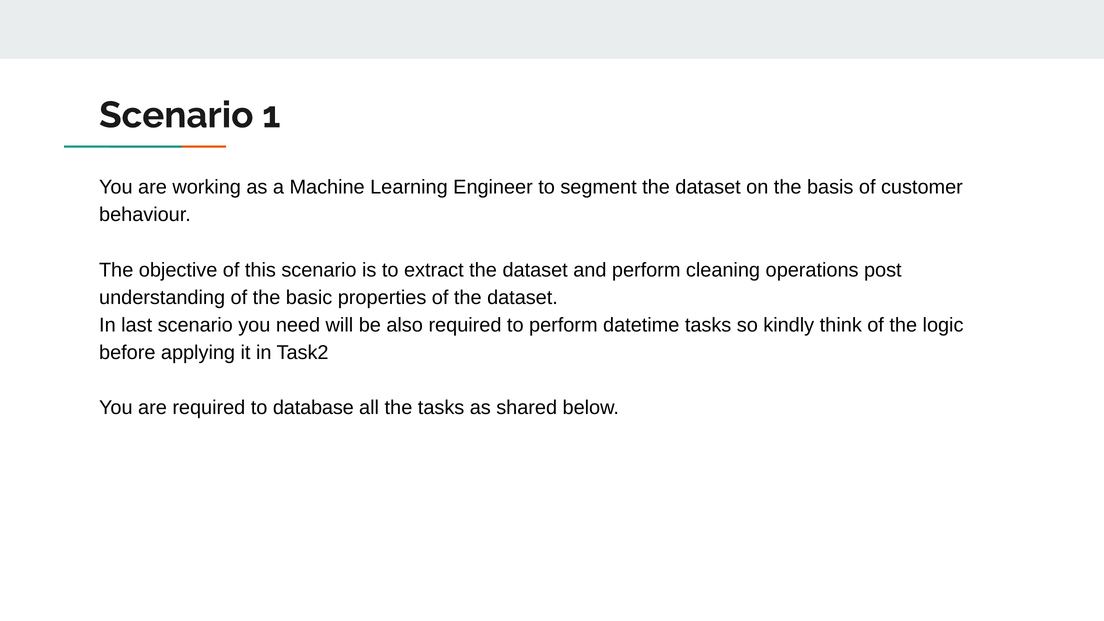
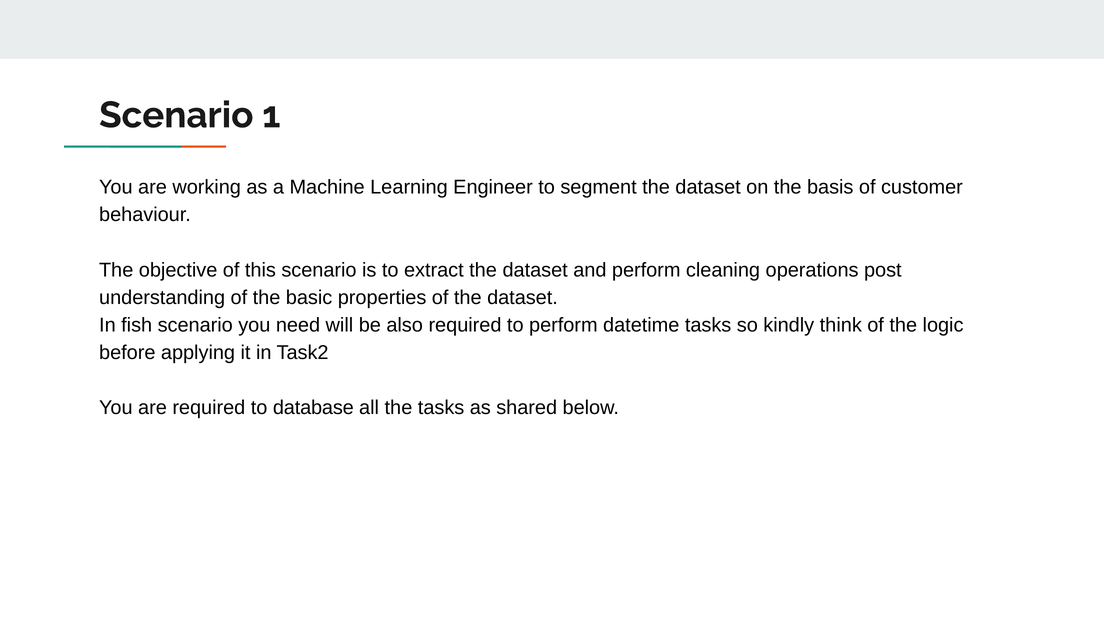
last: last -> fish (137, 325)
